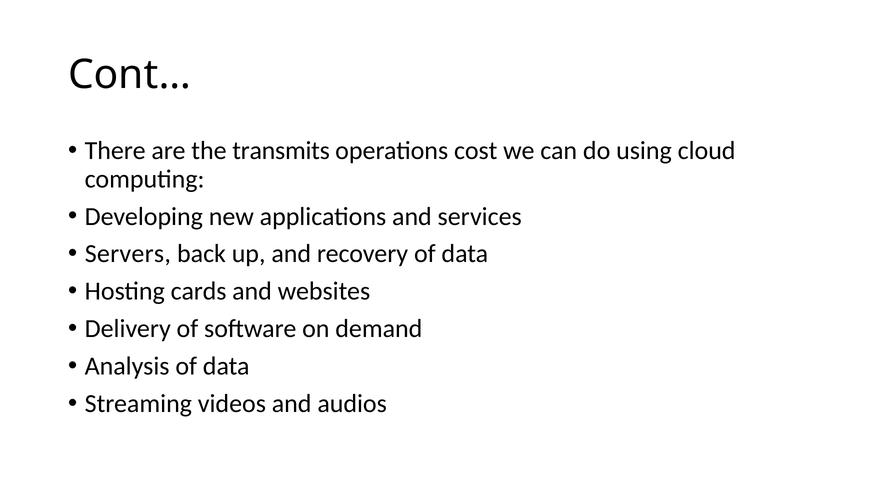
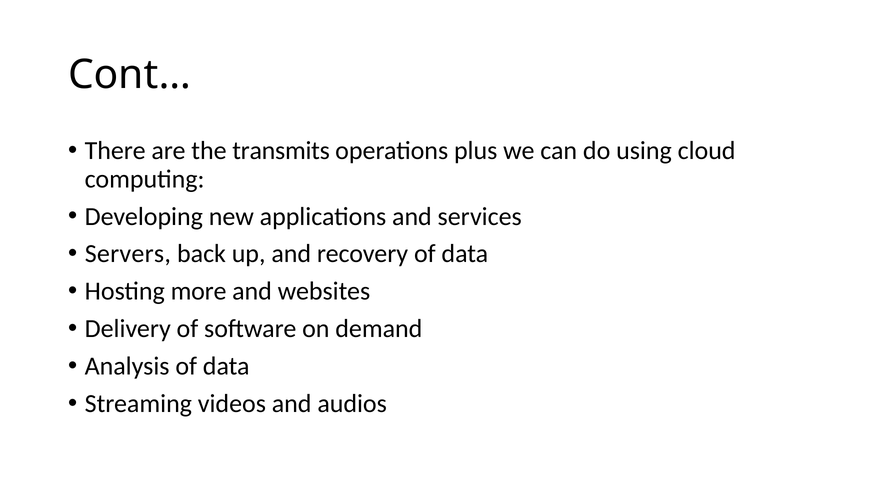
cost: cost -> plus (476, 151)
cards: cards -> more (199, 291)
